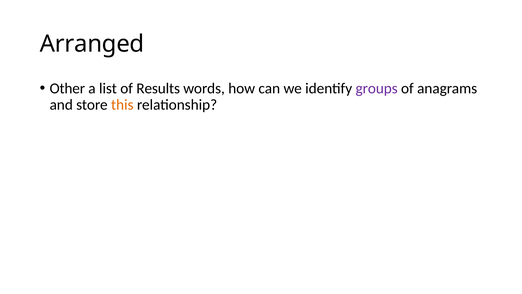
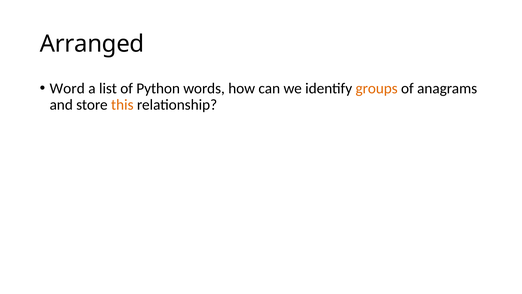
Other: Other -> Word (67, 88)
Results: Results -> Python (158, 88)
groups colour: purple -> orange (377, 88)
